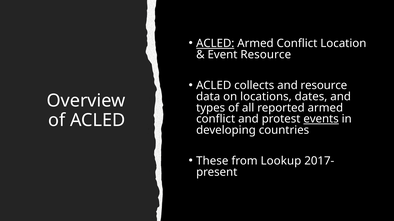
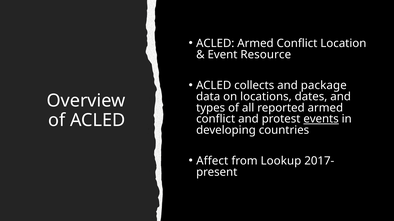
ACLED underline: present -> none (215, 44)
and resource: resource -> package (324, 86)
These: These -> Affect (212, 161)
